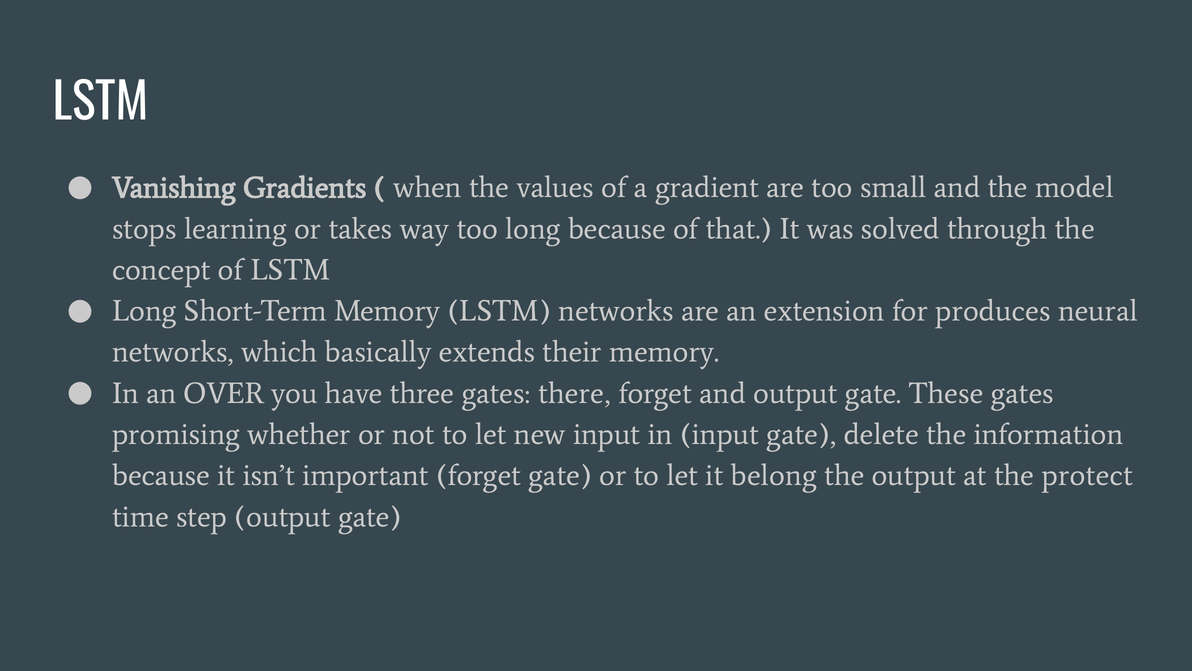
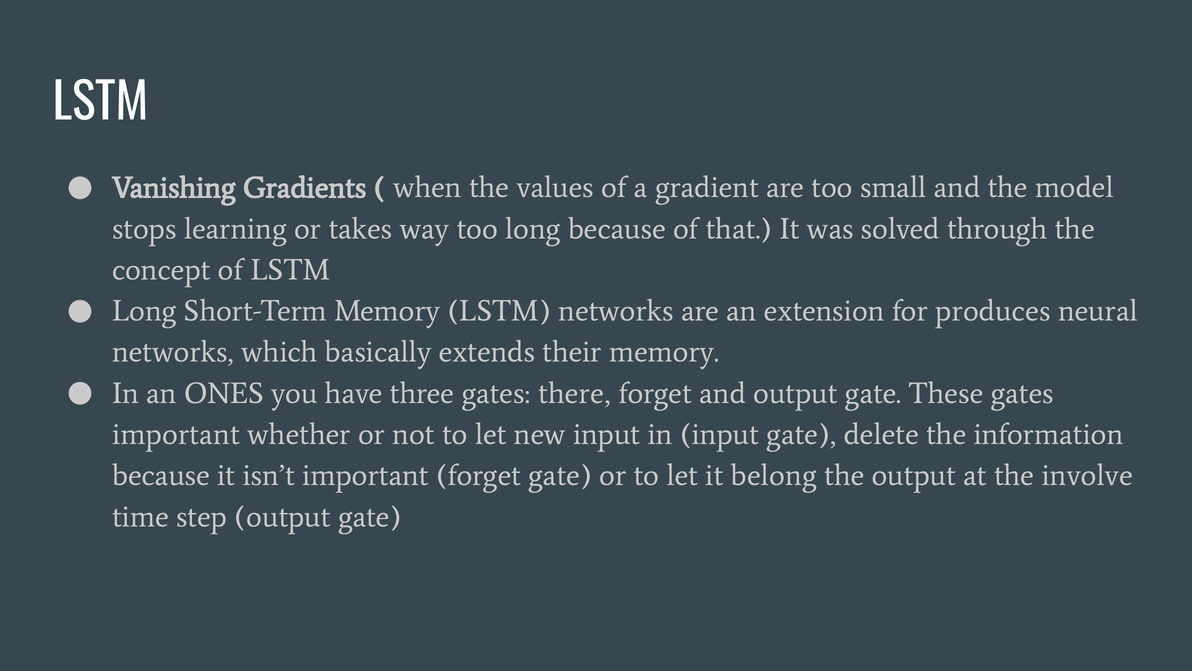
OVER: OVER -> ONES (224, 393)
promising: promising -> important (176, 434)
protect: protect -> involve (1087, 475)
